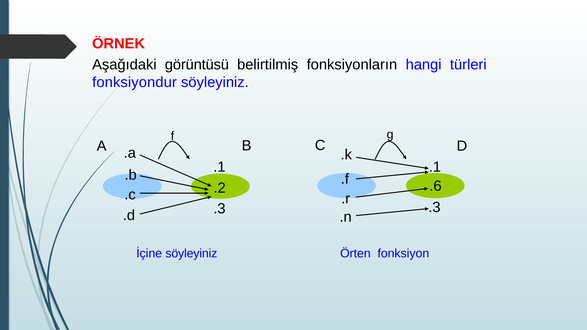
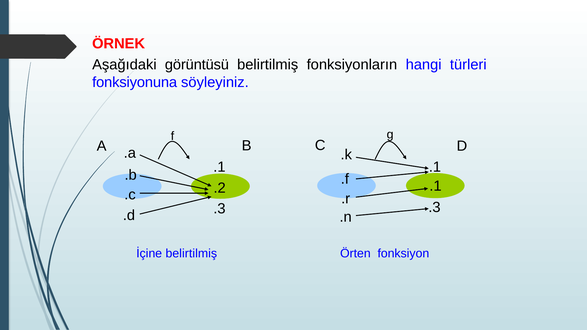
fonksiyondur: fonksiyondur -> fonksiyonuna (135, 82)
.6: .6 -> .1 (435, 186)
İçine söyleyiniz: söyleyiniz -> belirtilmiş (191, 254)
